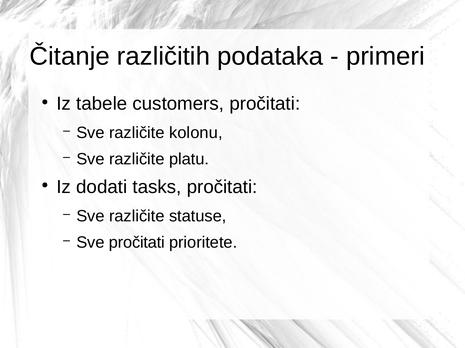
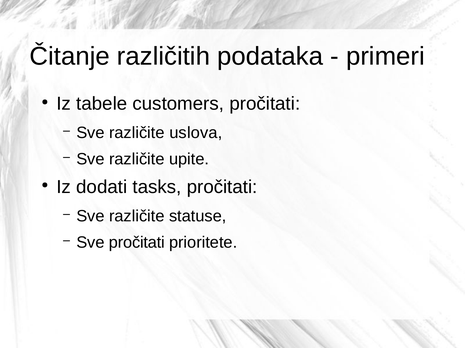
kolonu: kolonu -> uslova (196, 133)
platu: platu -> upite (189, 159)
